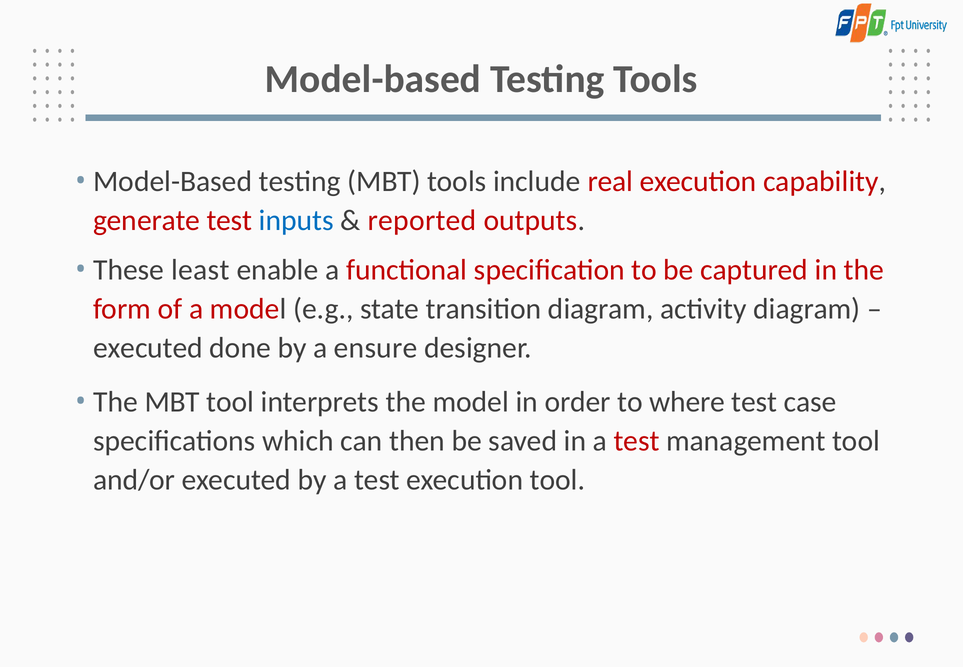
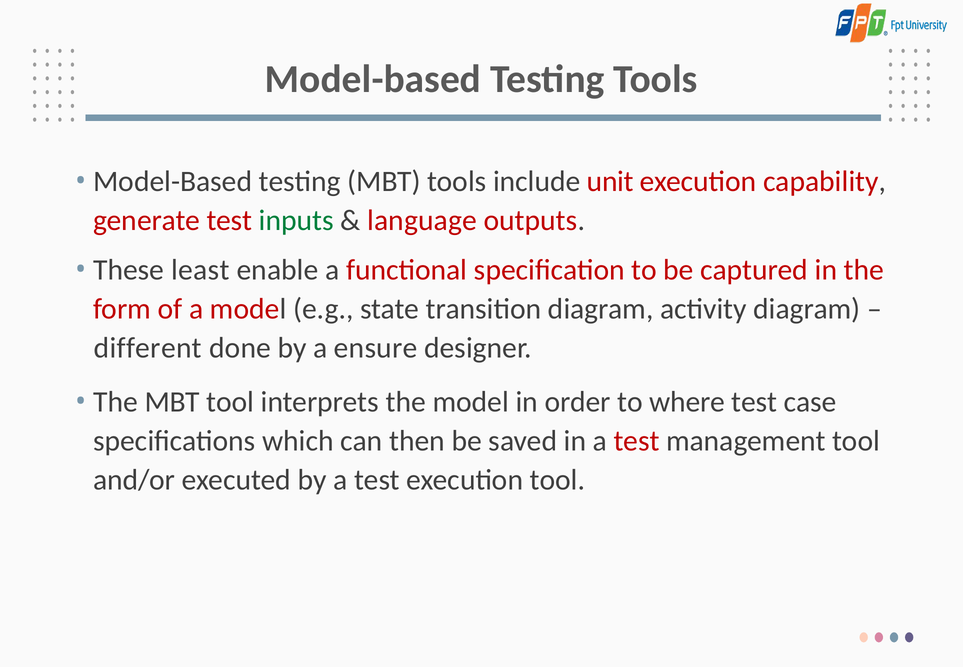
real: real -> unit (610, 181)
inputs colour: blue -> green (296, 220)
reported: reported -> language (422, 220)
executed: executed -> different (148, 348)
